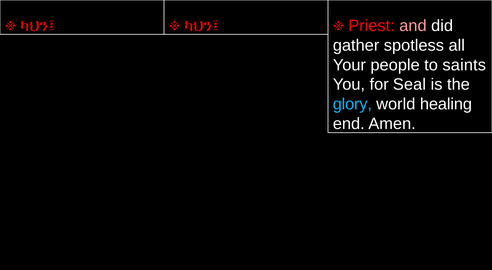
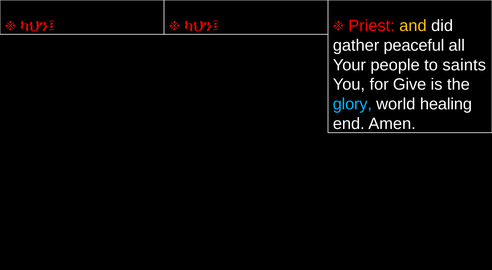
and colour: pink -> yellow (413, 26)
spotless: spotless -> peaceful (414, 45)
Seal: Seal -> Give (410, 85)
